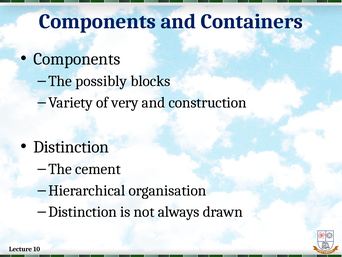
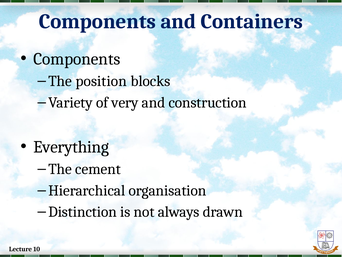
possibly: possibly -> position (101, 81)
Distinction: Distinction -> Everything (71, 147)
